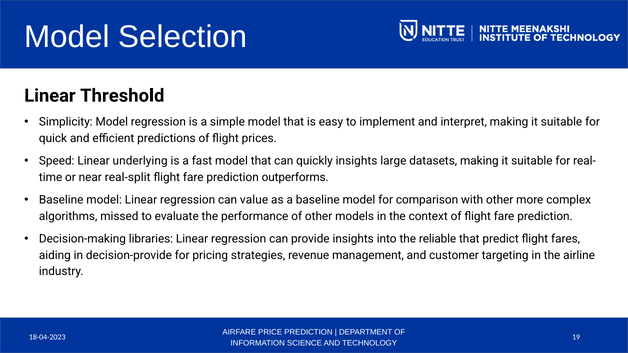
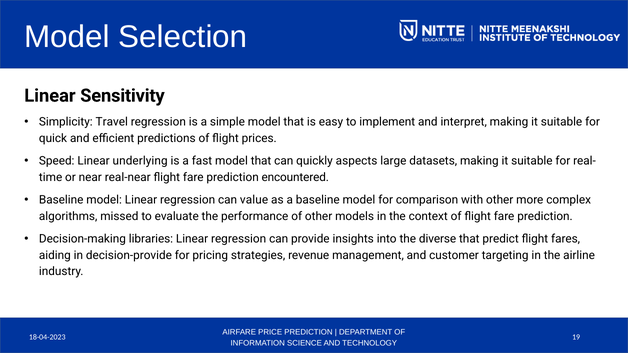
Threshold: Threshold -> Sensitivity (122, 96)
Simplicity Model: Model -> Travel (112, 122)
quickly insights: insights -> aspects (357, 161)
real-split: real-split -> real-near (128, 177)
outperforms: outperforms -> encountered (295, 177)
reliable: reliable -> diverse (438, 239)
